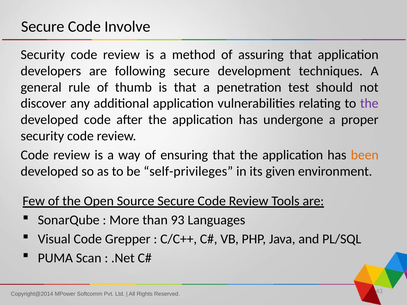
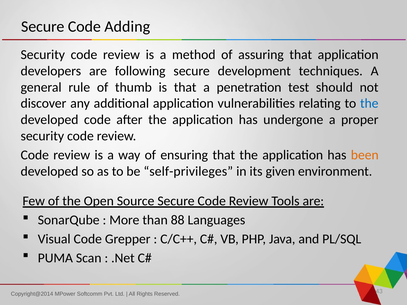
Involve: Involve -> Adding (127, 27)
the colour: purple -> blue (369, 104)
93: 93 -> 88 (178, 220)
